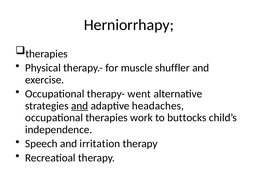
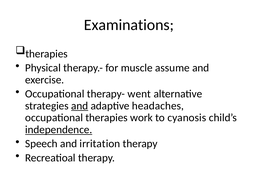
Herniorrhapy: Herniorrhapy -> Examinations (129, 25)
shuffler: shuffler -> assume (172, 68)
buttocks: buttocks -> cyanosis (187, 118)
independence underline: none -> present (59, 130)
